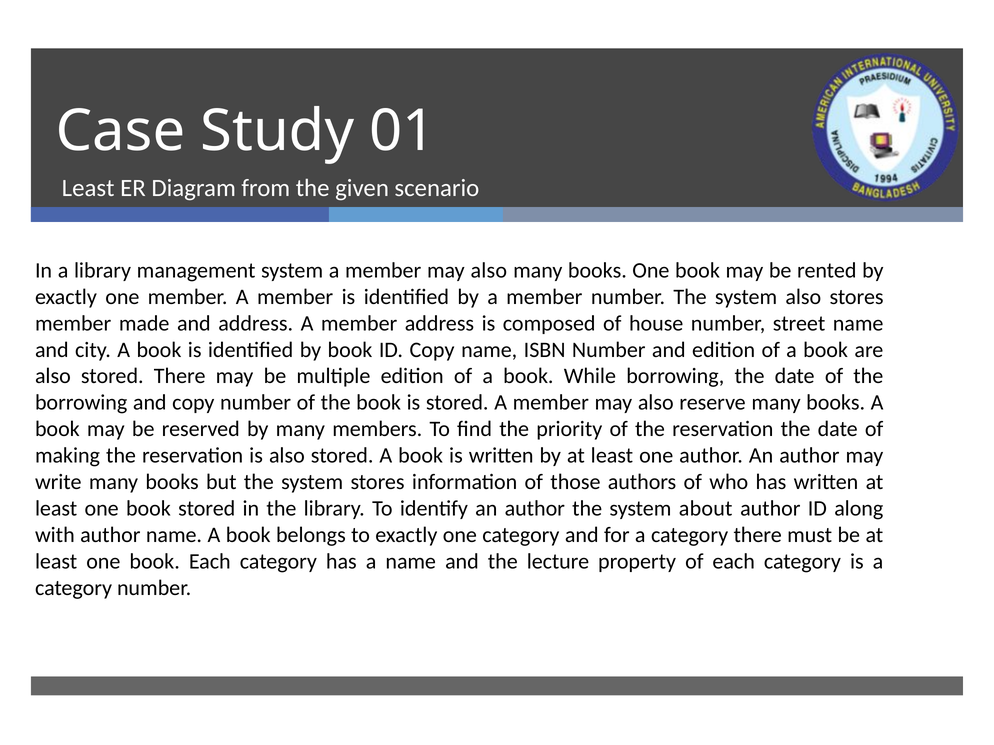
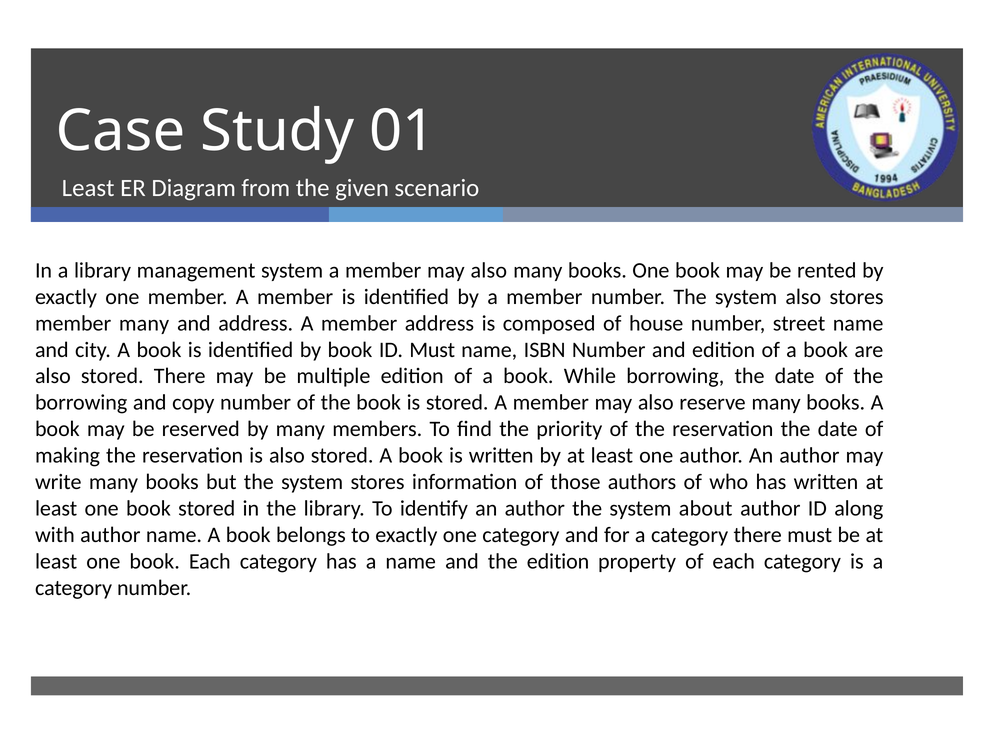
member made: made -> many (144, 323)
ID Copy: Copy -> Must (432, 350)
the lecture: lecture -> edition (558, 562)
